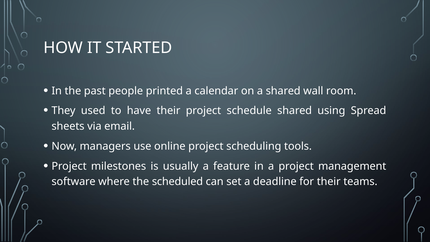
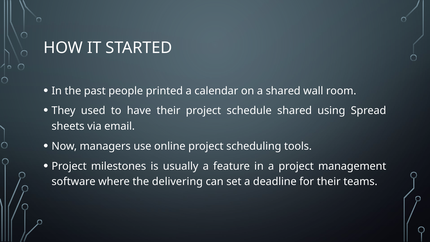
scheduled: scheduled -> delivering (177, 182)
